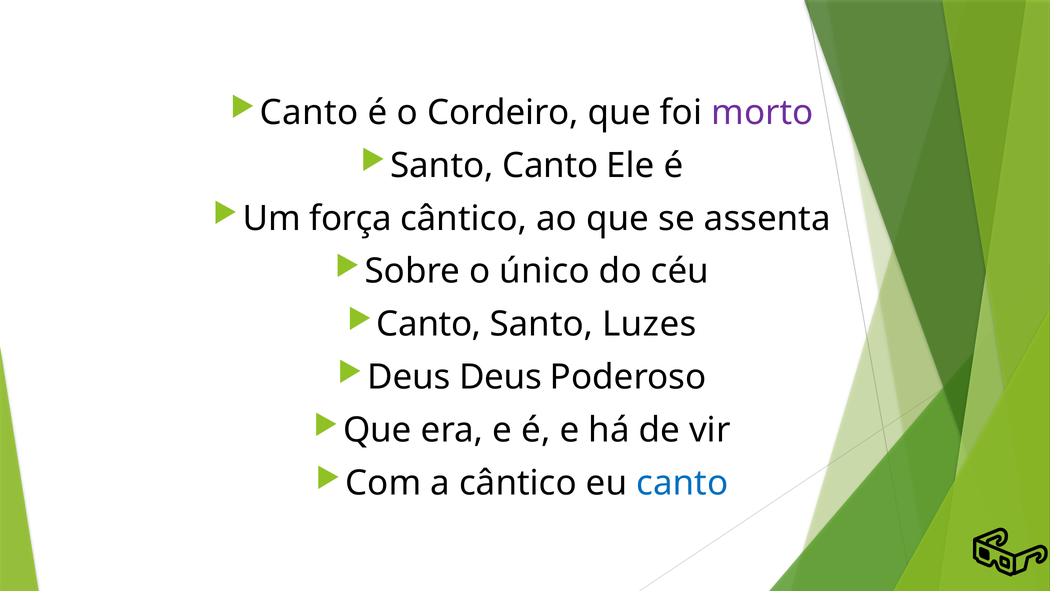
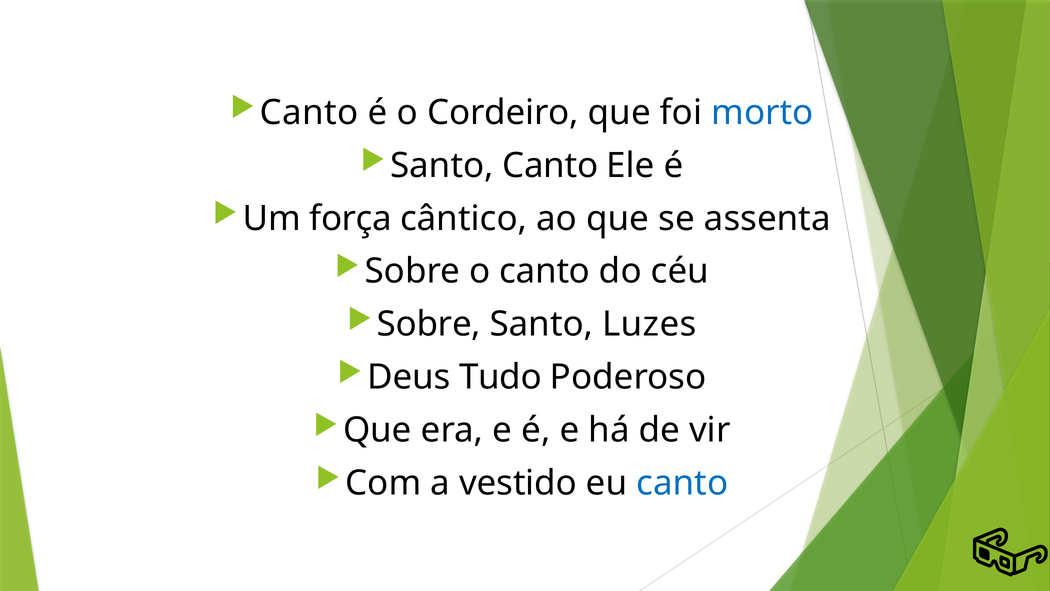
morto colour: purple -> blue (762, 112)
o único: único -> canto (545, 271)
Canto: Canto -> Sobre (429, 324)
Deus Deus: Deus -> Tudo (500, 377)
a cântico: cântico -> vestido (518, 483)
